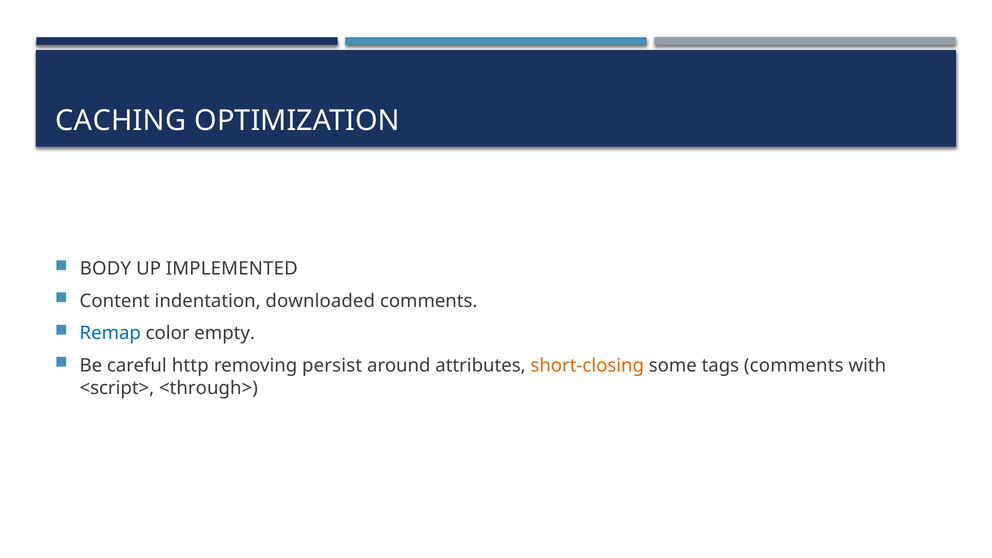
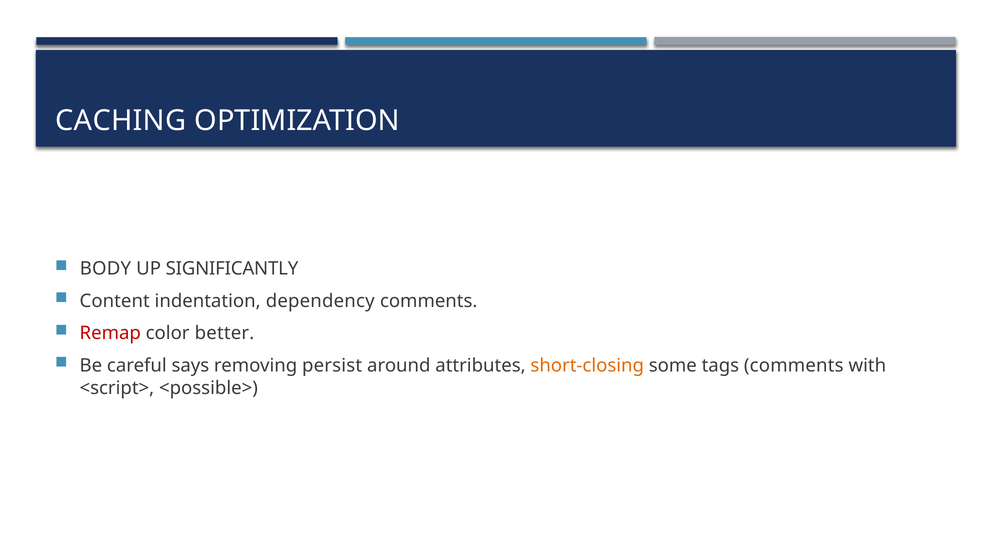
IMPLEMENTED: IMPLEMENTED -> SIGNIFICANTLY (232, 269)
downloaded: downloaded -> dependency (320, 301)
Remap colour: blue -> red (110, 333)
empty: empty -> better (225, 333)
http: http -> says (190, 366)
<through>: <through> -> <possible> (208, 388)
